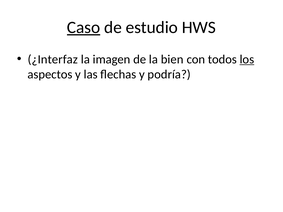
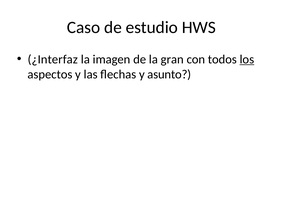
Caso underline: present -> none (84, 27)
bien: bien -> gran (172, 59)
podría: podría -> asunto (169, 74)
